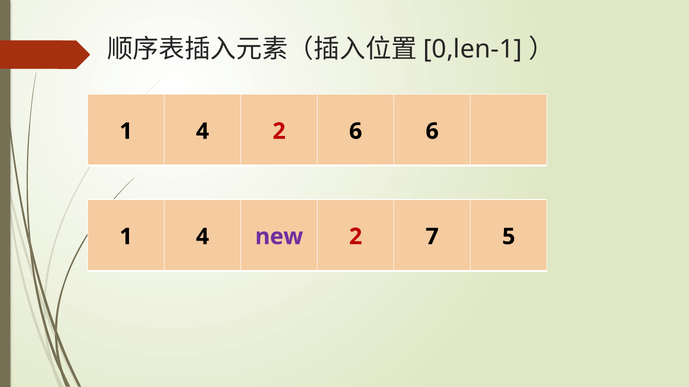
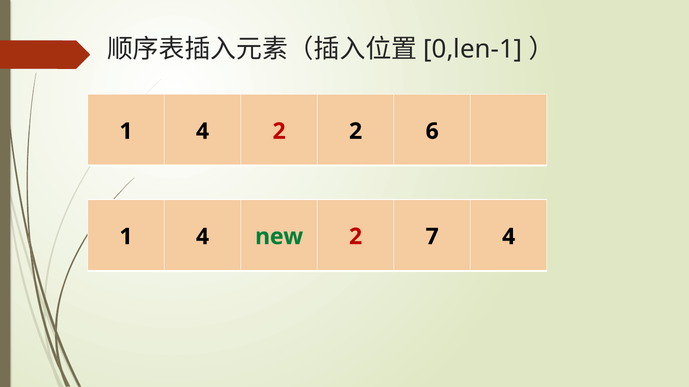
2 6: 6 -> 2 (356, 131)
new colour: purple -> green (279, 237)
7 5: 5 -> 4 (509, 237)
